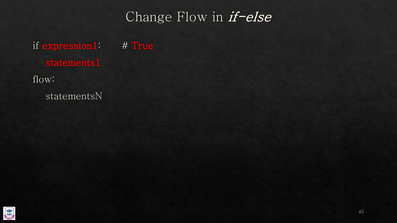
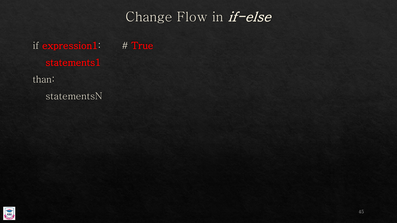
flow: flow -> than (44, 80)
